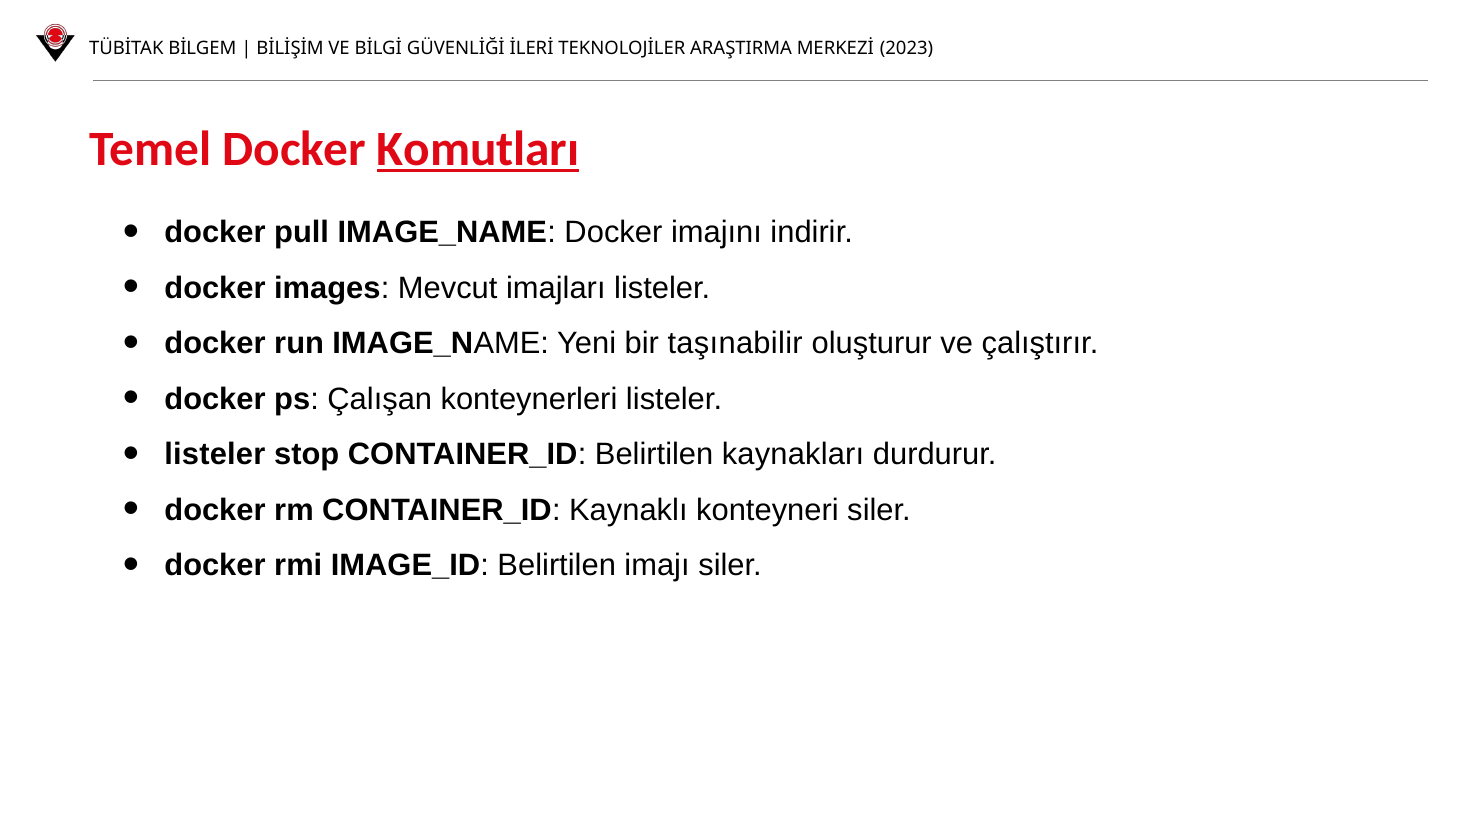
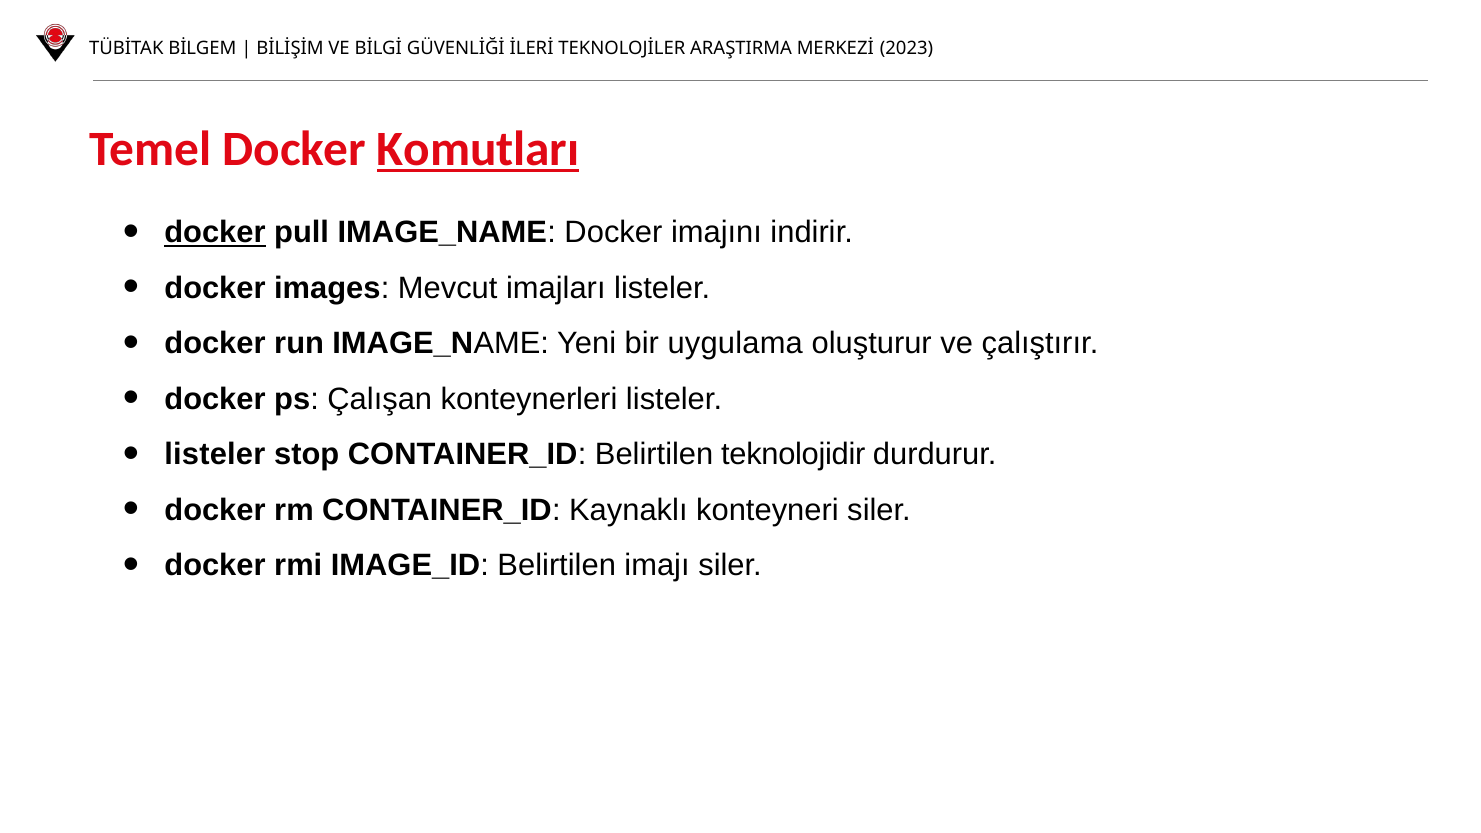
docker underline: none -> present (215, 233)
taşınabilir: taşınabilir -> uygulama (735, 344)
kaynakları: kaynakları -> teknolojidir (793, 455)
